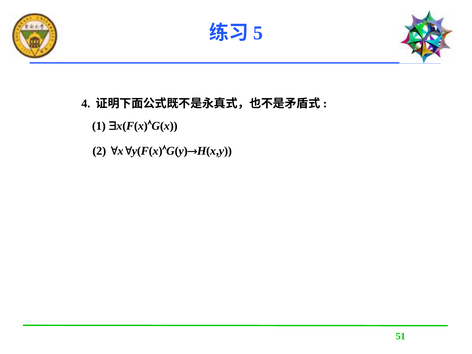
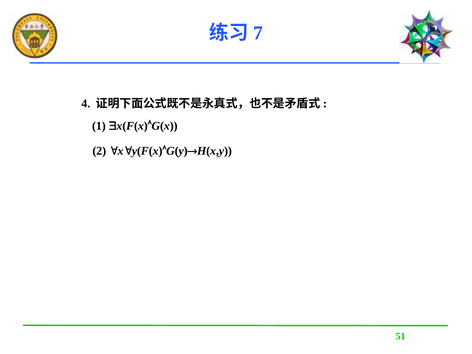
5: 5 -> 7 (258, 33)
